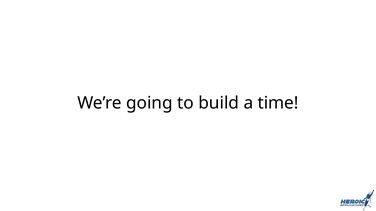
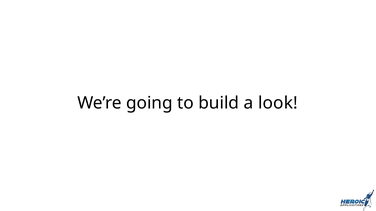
time: time -> look (278, 103)
